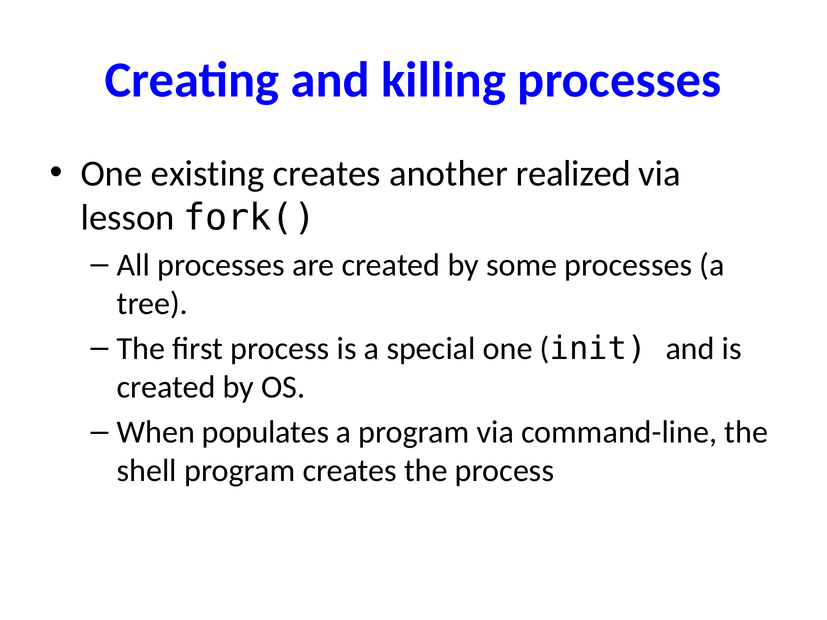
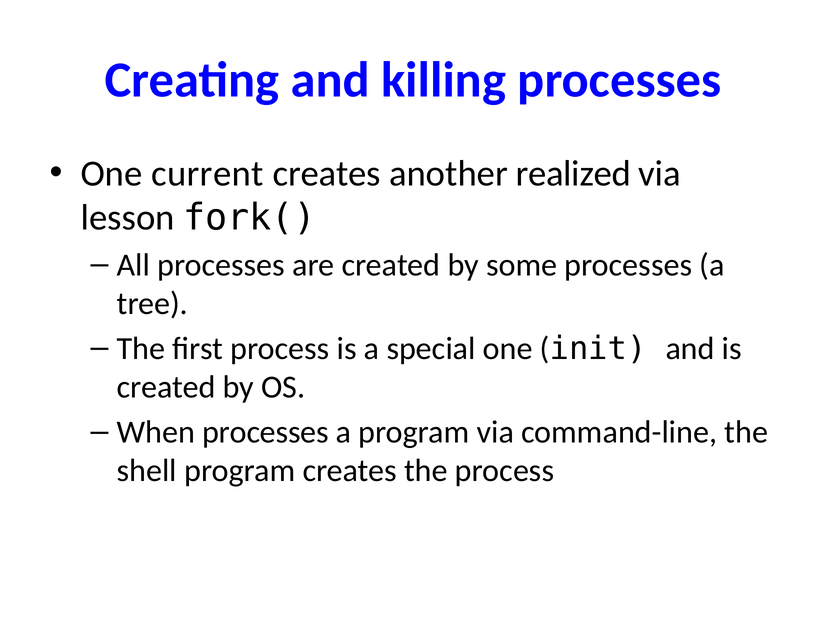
existing: existing -> current (207, 173)
When populates: populates -> processes (265, 432)
